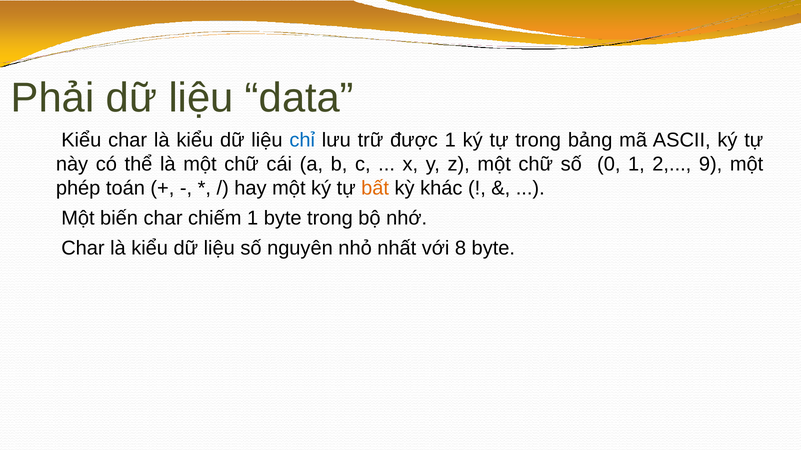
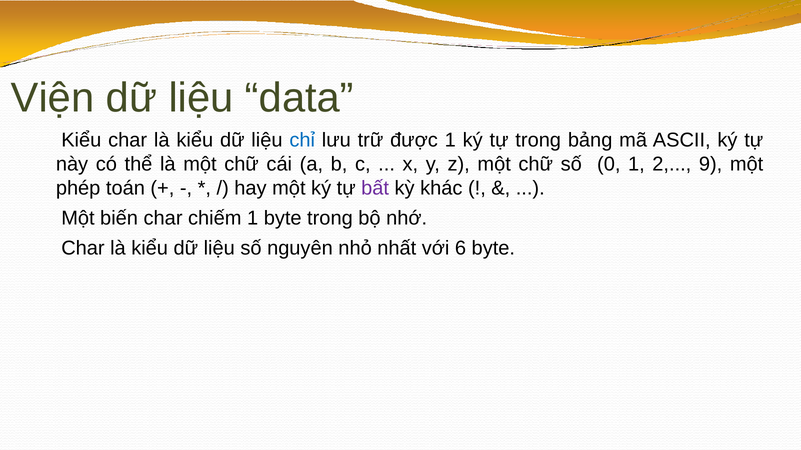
Phải: Phải -> Viện (53, 98)
bất colour: orange -> purple (375, 188)
8: 8 -> 6 (461, 248)
